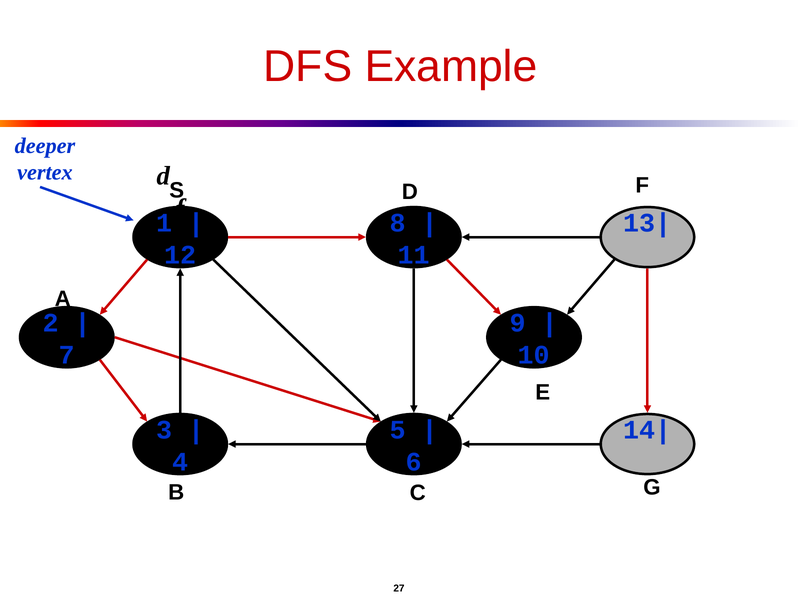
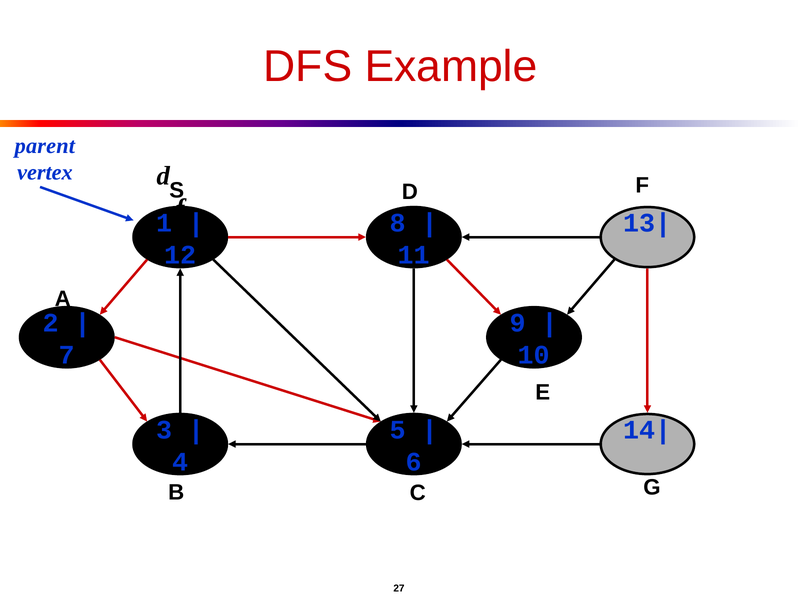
deeper: deeper -> parent (45, 146)
